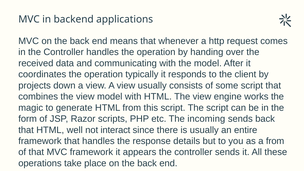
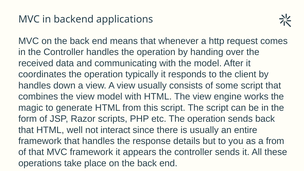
projects: projects -> handles (35, 86)
etc The incoming: incoming -> operation (206, 119)
